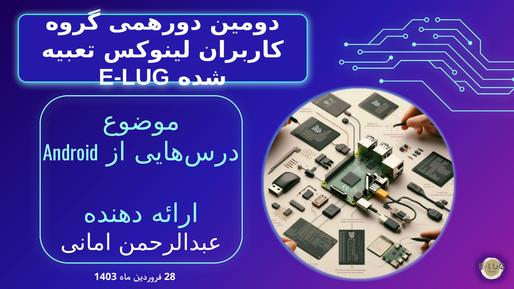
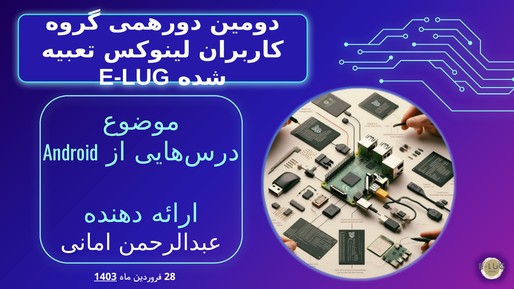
1403 underline: none -> present (105, 277)
